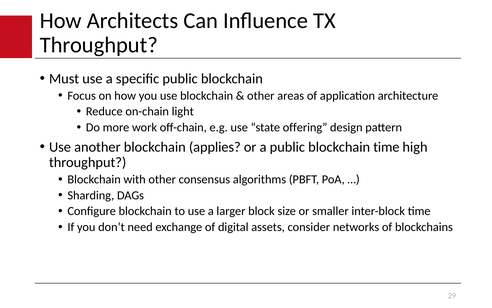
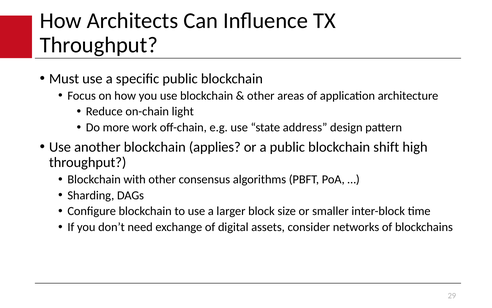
offering: offering -> address (305, 127)
blockchain time: time -> shift (386, 147)
